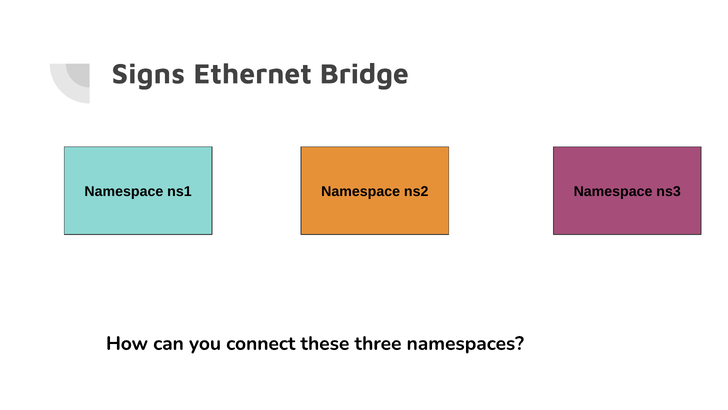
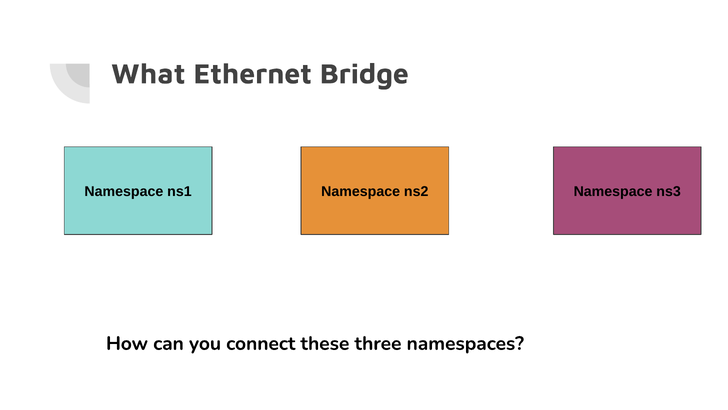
Signs: Signs -> What (148, 74)
